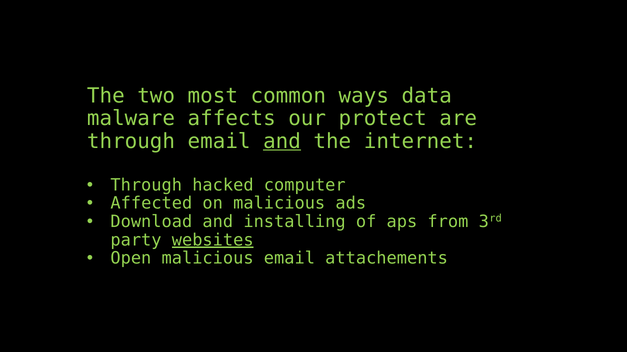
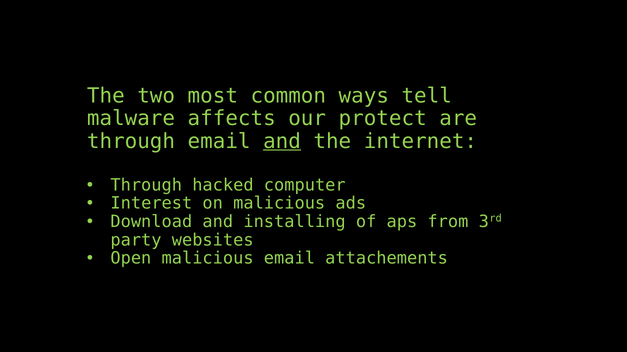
data: data -> tell (427, 96)
Affected: Affected -> Interest (151, 204)
websites underline: present -> none (213, 240)
